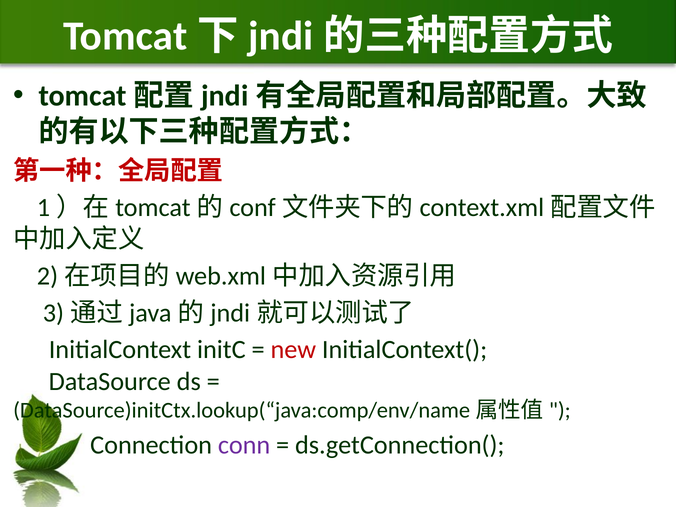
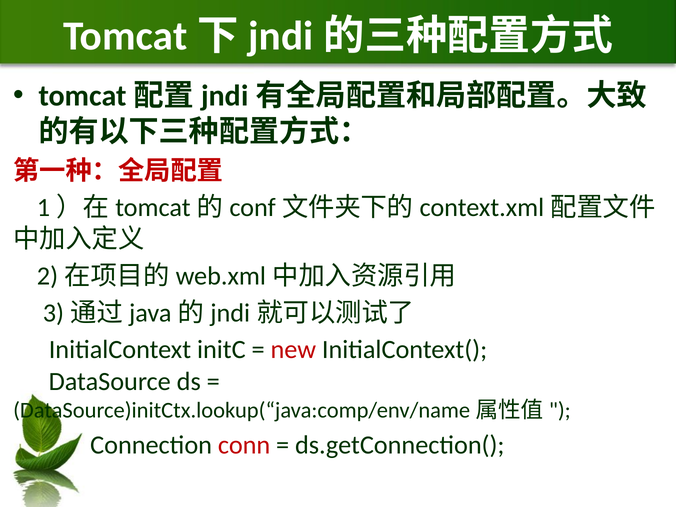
conn colour: purple -> red (244, 445)
